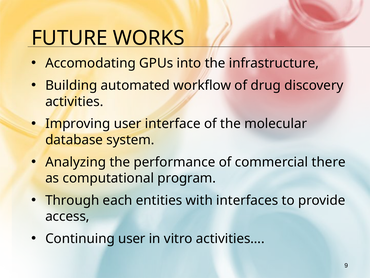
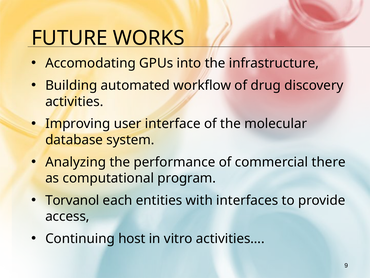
Through: Through -> Torvanol (72, 200)
Continuing user: user -> host (132, 238)
